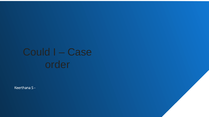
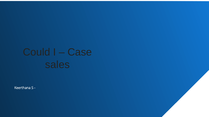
order: order -> sales (57, 65)
